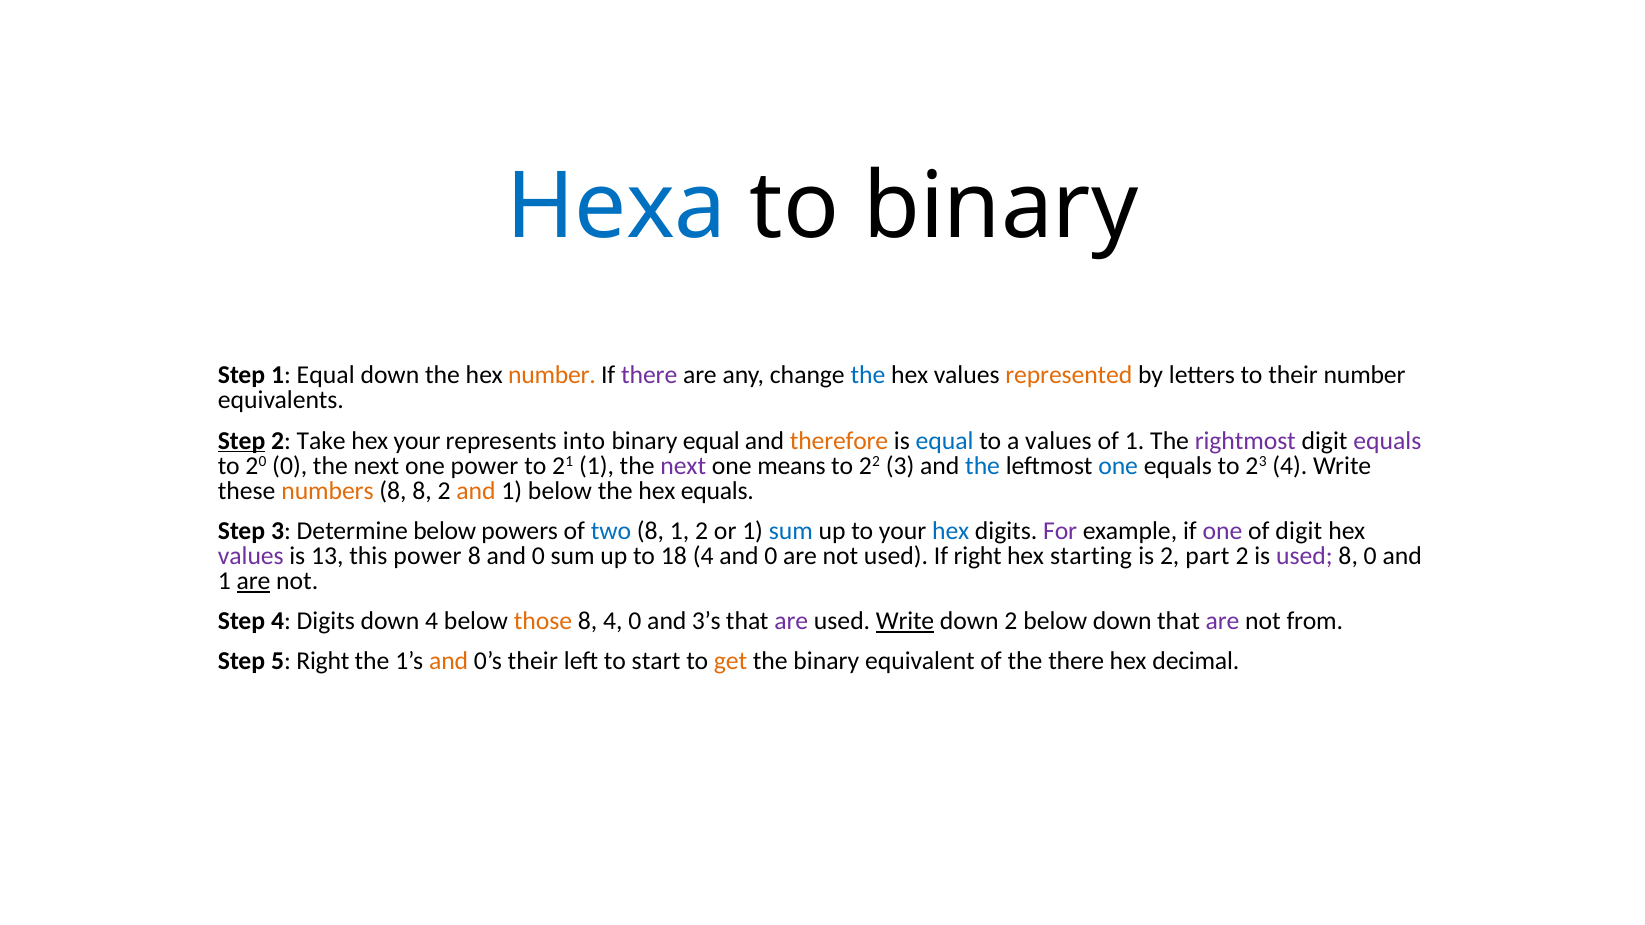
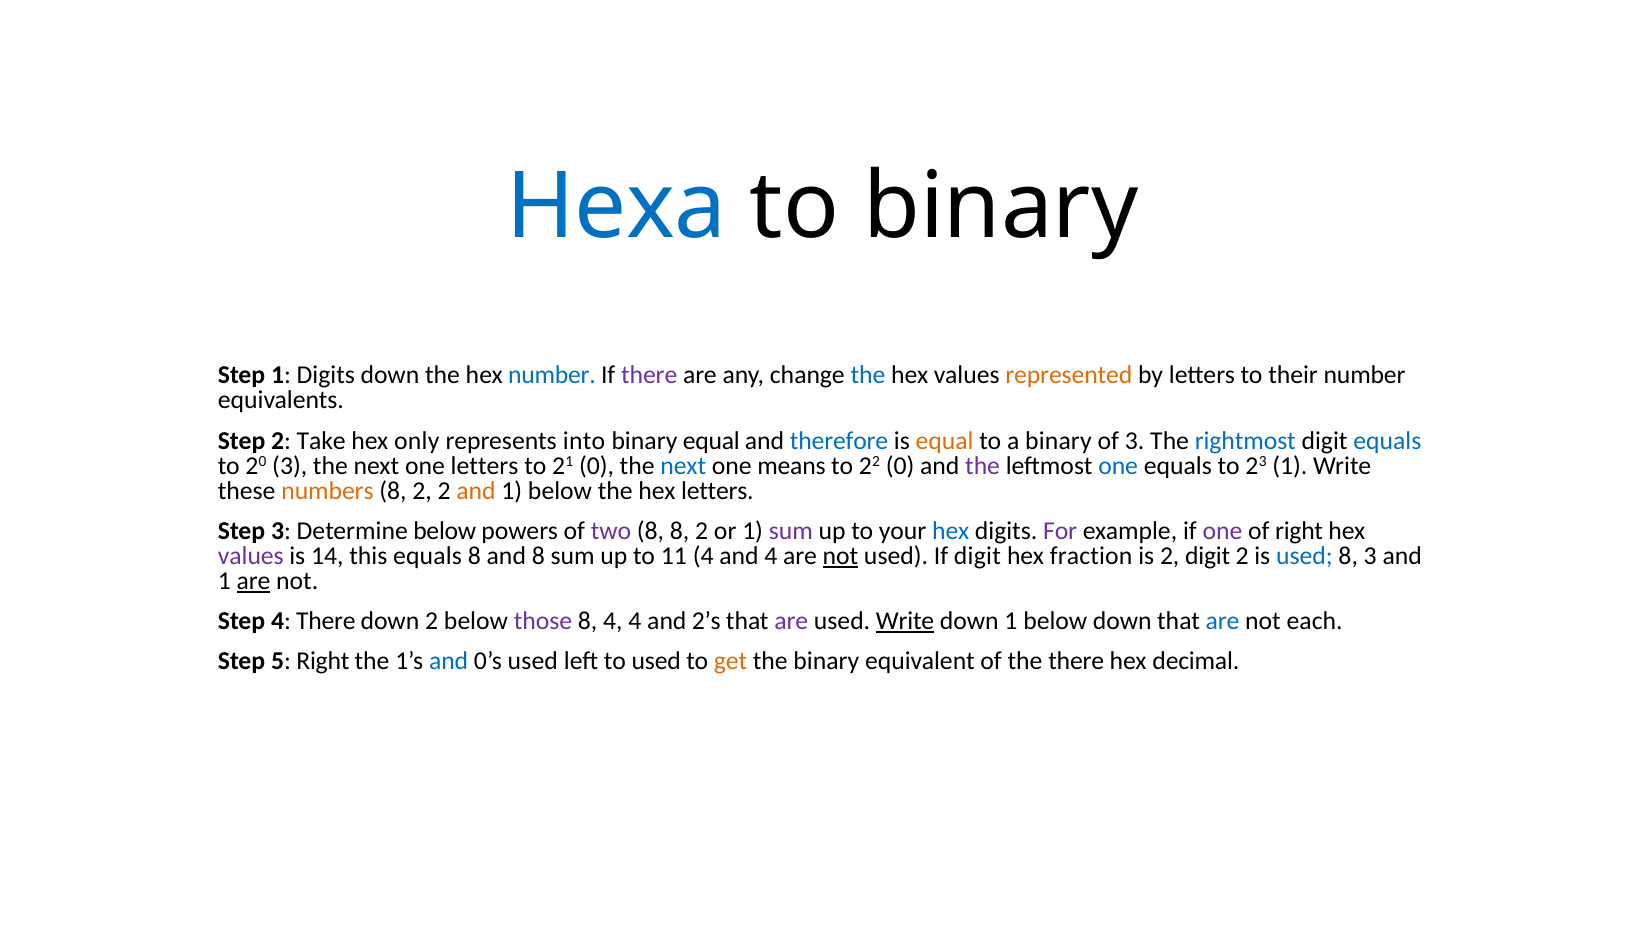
1 Equal: Equal -> Digits (326, 375)
number colour: orange -> blue (552, 375)
Step underline: present -> none (242, 441)
hex your: your -> only (417, 441)
therefore colour: orange -> blue (839, 441)
equal colour: blue -> orange (945, 441)
a values: values -> binary (1058, 441)
of 1: 1 -> 3 (1135, 441)
rightmost colour: purple -> blue (1245, 441)
equals colour: purple -> blue (1387, 441)
20 0: 0 -> 3 (290, 466)
one power: power -> letters (485, 466)
21 1: 1 -> 0 (596, 466)
next colour: purple -> blue (683, 466)
22 3: 3 -> 0 (900, 466)
the colour: blue -> purple (983, 466)
23 4: 4 -> 1 (1290, 466)
8: 8 -> 2 (422, 491)
hex equals: equals -> letters (717, 491)
two colour: blue -> purple (611, 531)
8 1: 1 -> 8 (680, 531)
sum colour: blue -> purple (791, 531)
of digit: digit -> right (1299, 531)
13: 13 -> 14 (327, 556)
this power: power -> equals (428, 556)
8 and 0: 0 -> 8 (538, 556)
18: 18 -> 11 (674, 556)
4 and 0: 0 -> 4 (771, 556)
not underline: none -> present (840, 556)
If right: right -> digit (977, 556)
starting: starting -> fraction (1091, 556)
2 part: part -> digit (1208, 556)
used colour: purple -> blue (1304, 556)
8 0: 0 -> 3 (1370, 556)
4 Digits: Digits -> There (326, 621)
down 4: 4 -> 2 (432, 621)
those colour: orange -> purple (543, 621)
4 0: 0 -> 4 (635, 621)
3’s: 3’s -> 2’s (706, 621)
down 2: 2 -> 1 (1011, 621)
are colour: purple -> blue (1223, 621)
from: from -> each (1315, 621)
and colour: orange -> blue (449, 662)
0’s their: their -> used (533, 662)
to start: start -> used (656, 662)
